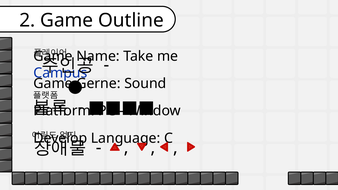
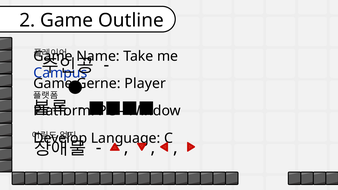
Sound: Sound -> Player (145, 84)
